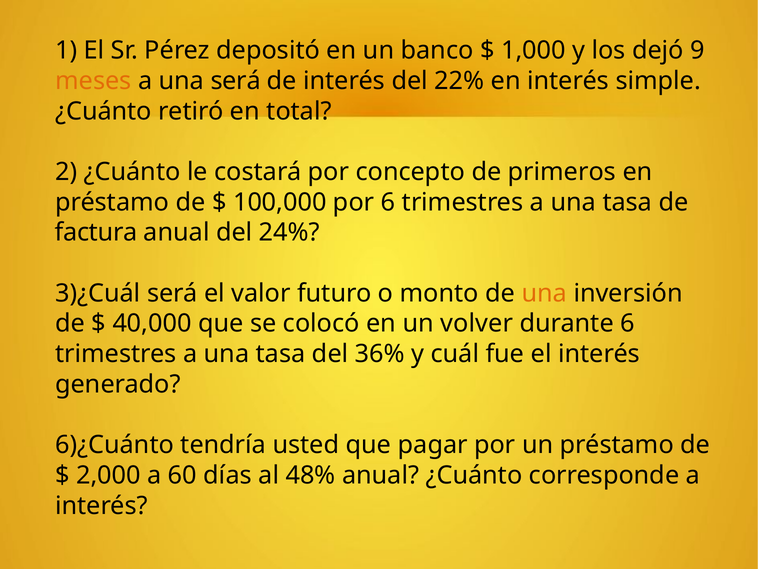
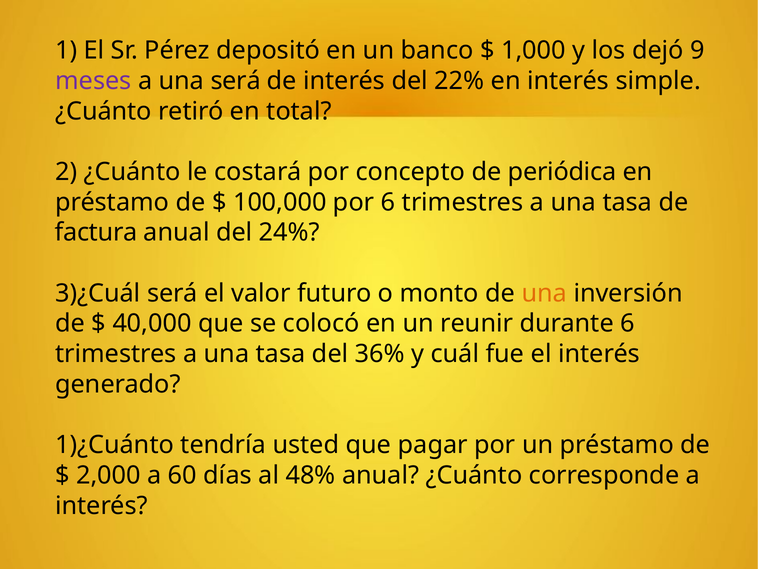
meses colour: orange -> purple (93, 81)
primeros: primeros -> periódica (562, 172)
volver: volver -> reunir (477, 323)
6)¿Cuánto: 6)¿Cuánto -> 1)¿Cuánto (115, 445)
